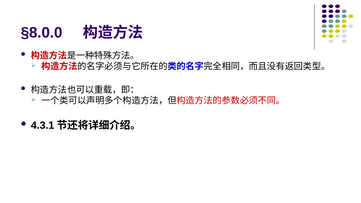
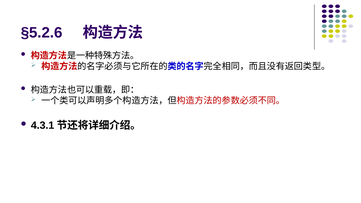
§8.0.0: §8.0.0 -> §5.2.6 (42, 33)
